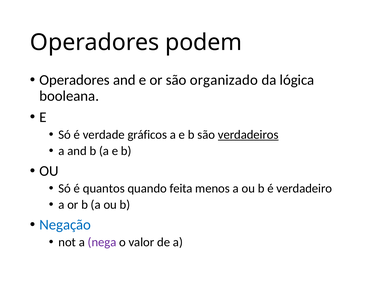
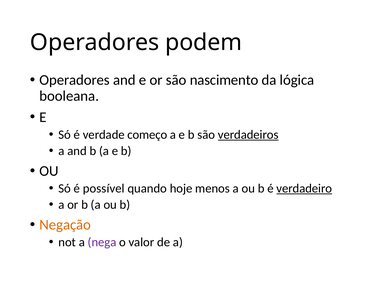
organizado: organizado -> nascimento (224, 80)
gráficos: gráficos -> começo (147, 135)
quantos: quantos -> possível (104, 188)
feita: feita -> hoje (181, 188)
verdadeiro underline: none -> present (304, 188)
Negação colour: blue -> orange (65, 225)
